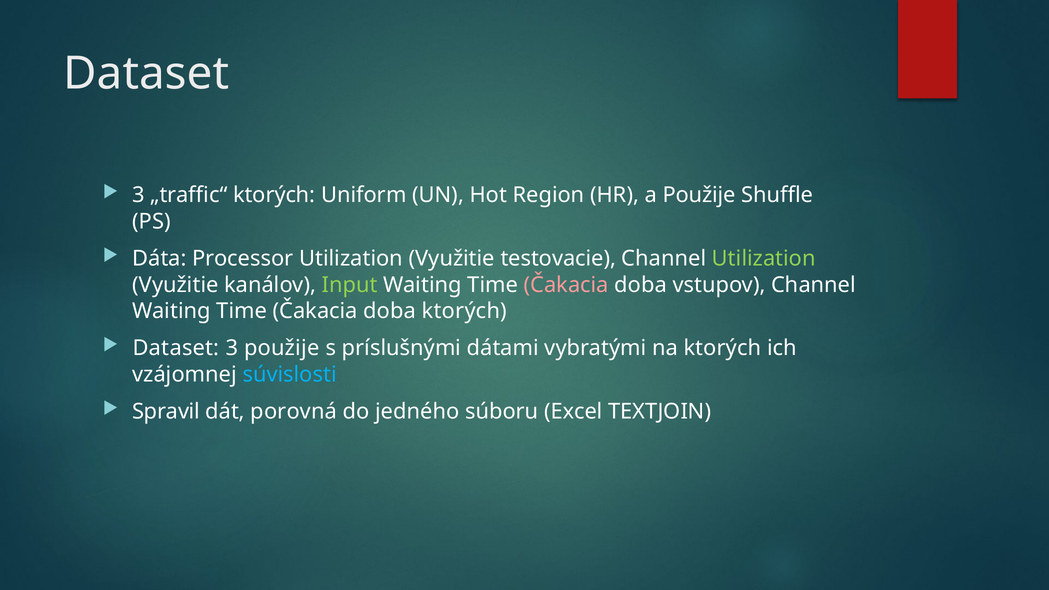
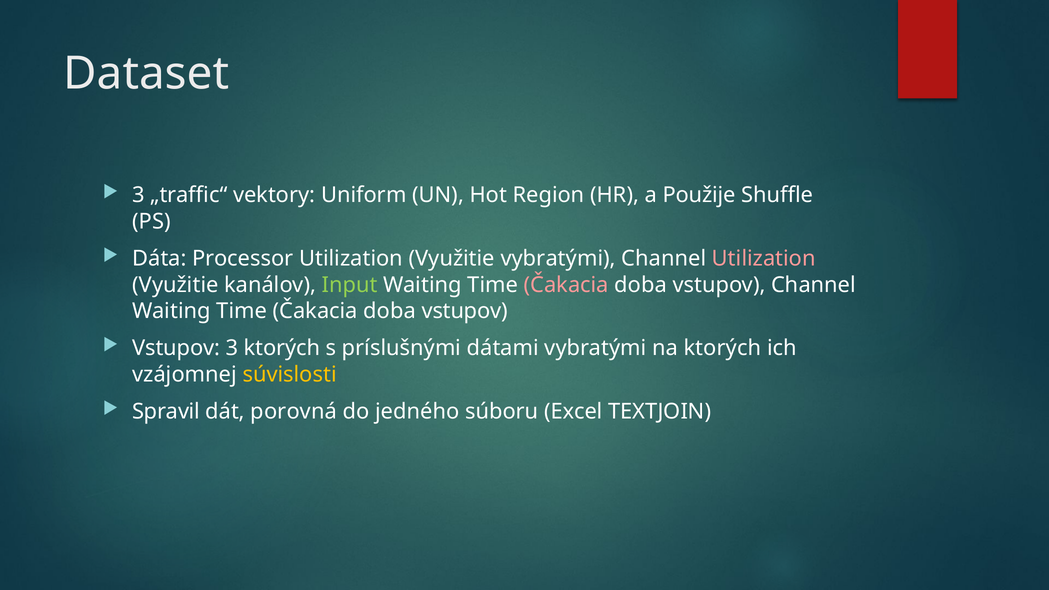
„traffic“ ktorých: ktorých -> vektory (274, 195)
Využitie testovacie: testovacie -> vybratými (558, 259)
Utilization colour: light green -> pink (764, 259)
ktorých: ktorých -> vstupov (465, 311)
Dataset: Dataset -> Vstupov (176, 348)
3 použije: použije -> ktorých (282, 348)
súvislosti colour: light blue -> yellow (290, 375)
